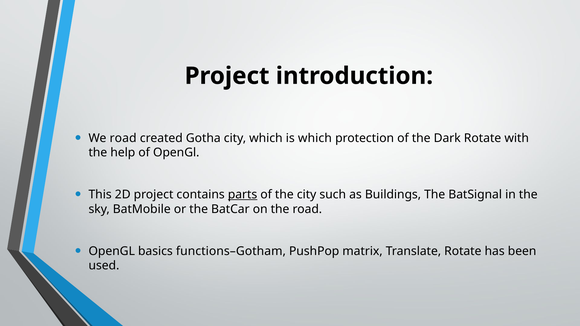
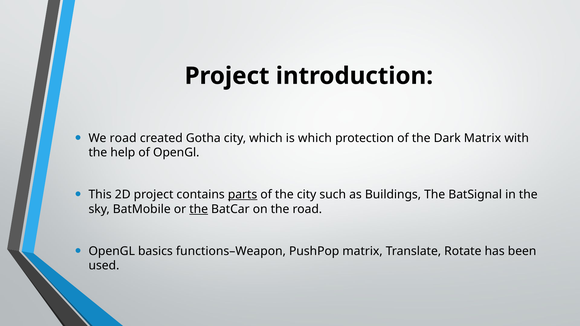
Dark Rotate: Rotate -> Matrix (483, 138)
the underline: none -> present (199, 209)
functions–Gotham: functions–Gotham -> functions–Weapon (231, 251)
